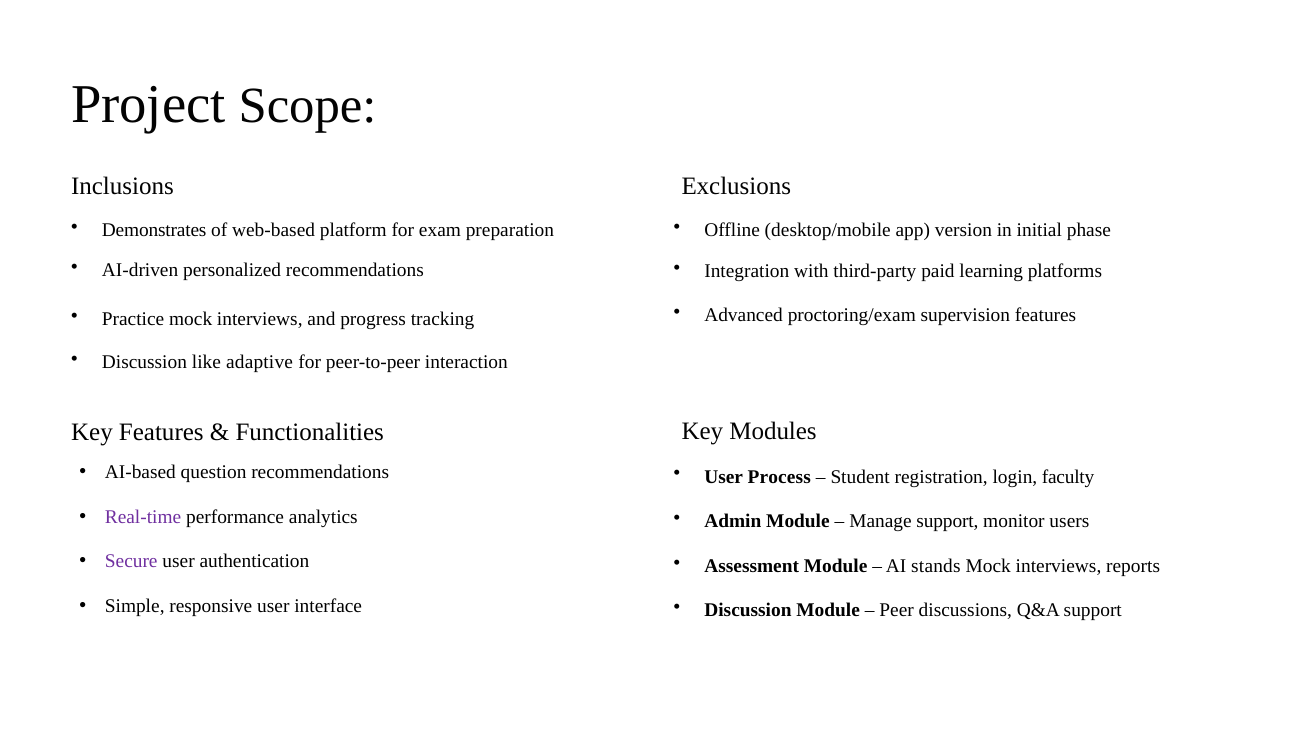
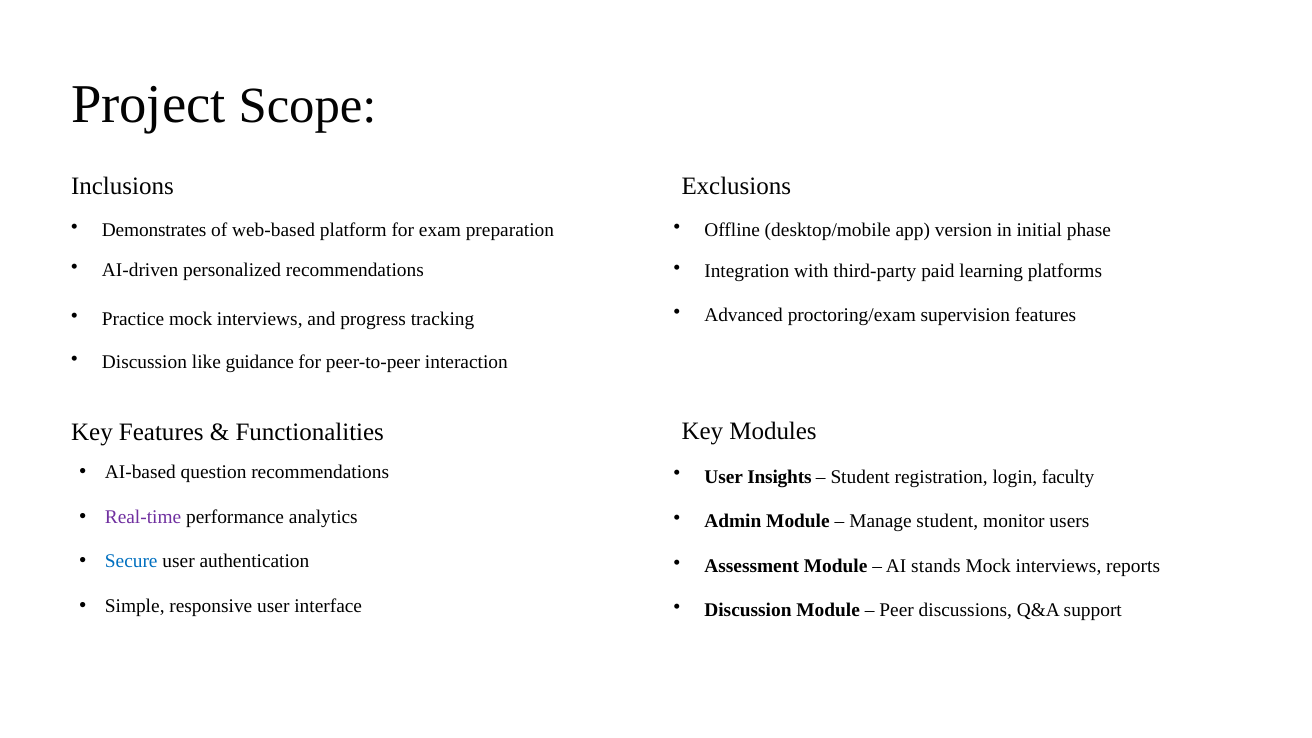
adaptive: adaptive -> guidance (260, 362)
Process: Process -> Insights (779, 477)
Manage support: support -> student (947, 521)
Secure colour: purple -> blue (131, 561)
